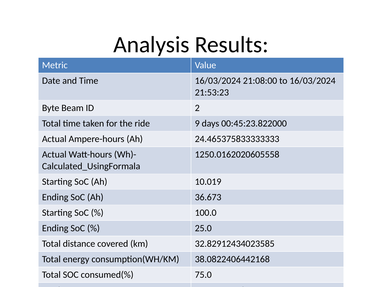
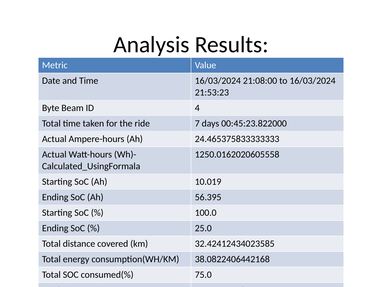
2: 2 -> 4 (197, 108)
9: 9 -> 7 (197, 123)
36.673: 36.673 -> 56.395 (208, 197)
32.82912434023585: 32.82912434023585 -> 32.42412434023585 (235, 243)
